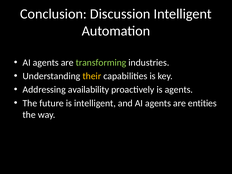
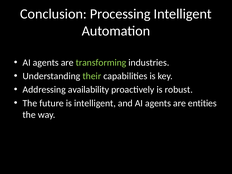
Discussion: Discussion -> Processing (120, 14)
their colour: yellow -> light green (92, 76)
is agents: agents -> robust (179, 90)
